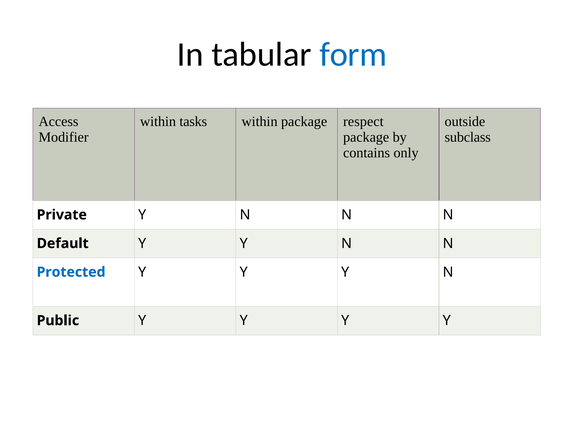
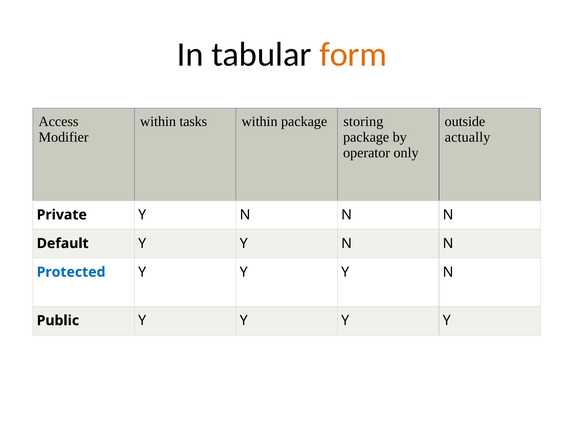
form colour: blue -> orange (353, 55)
respect: respect -> storing (363, 122)
subclass: subclass -> actually (468, 137)
contains: contains -> operator (367, 153)
